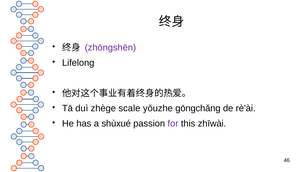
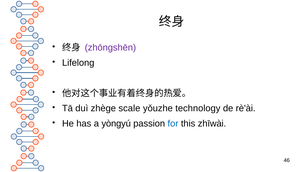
gōngchǎng: gōngchǎng -> technology (198, 108)
shùxué: shùxué -> yòngyú (116, 123)
for colour: purple -> blue (173, 123)
